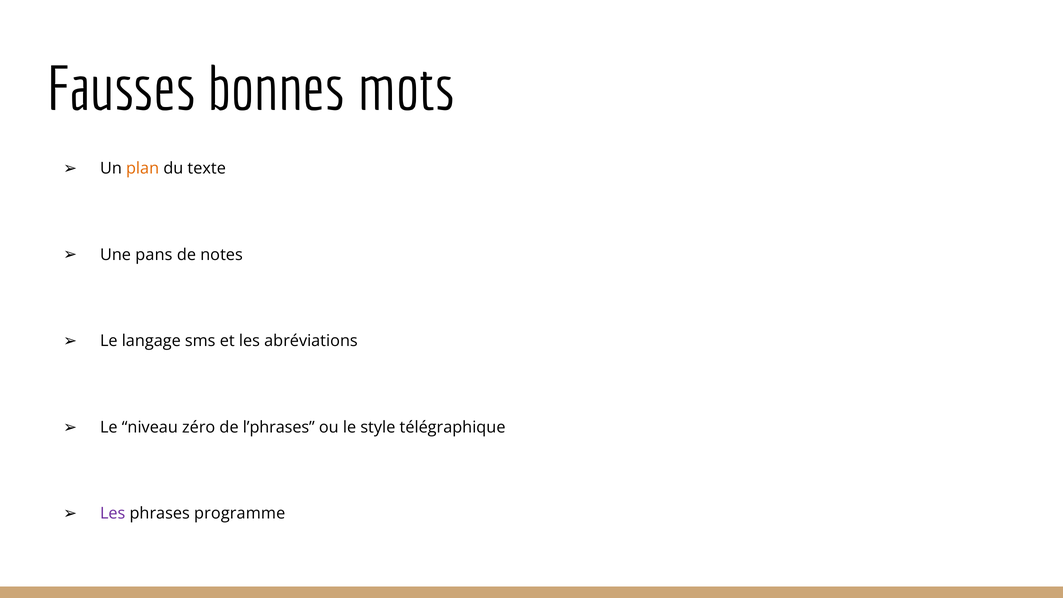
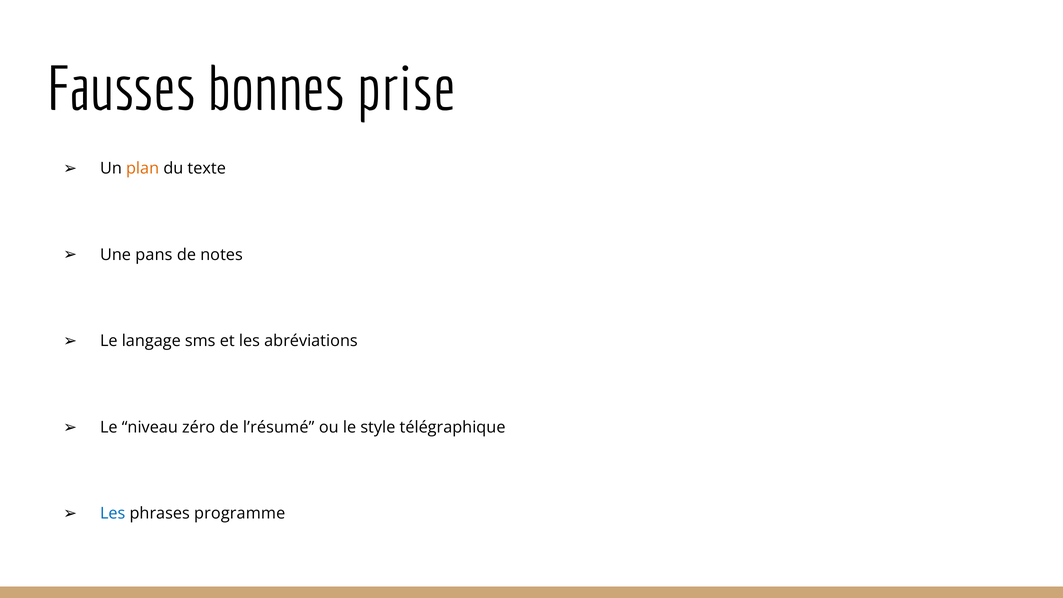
mots: mots -> prise (407, 90)
l’phrases: l’phrases -> l’résumé (279, 427)
Les colour: purple -> blue (113, 514)
